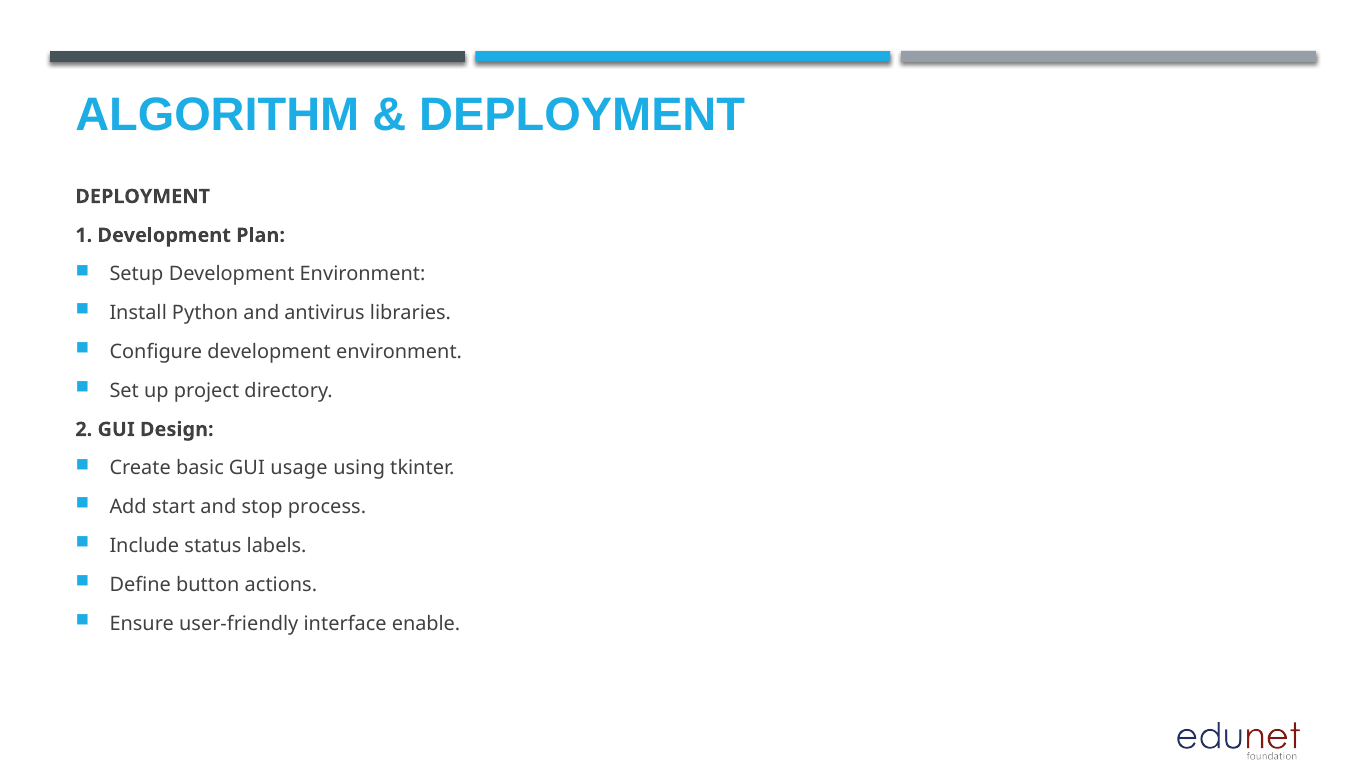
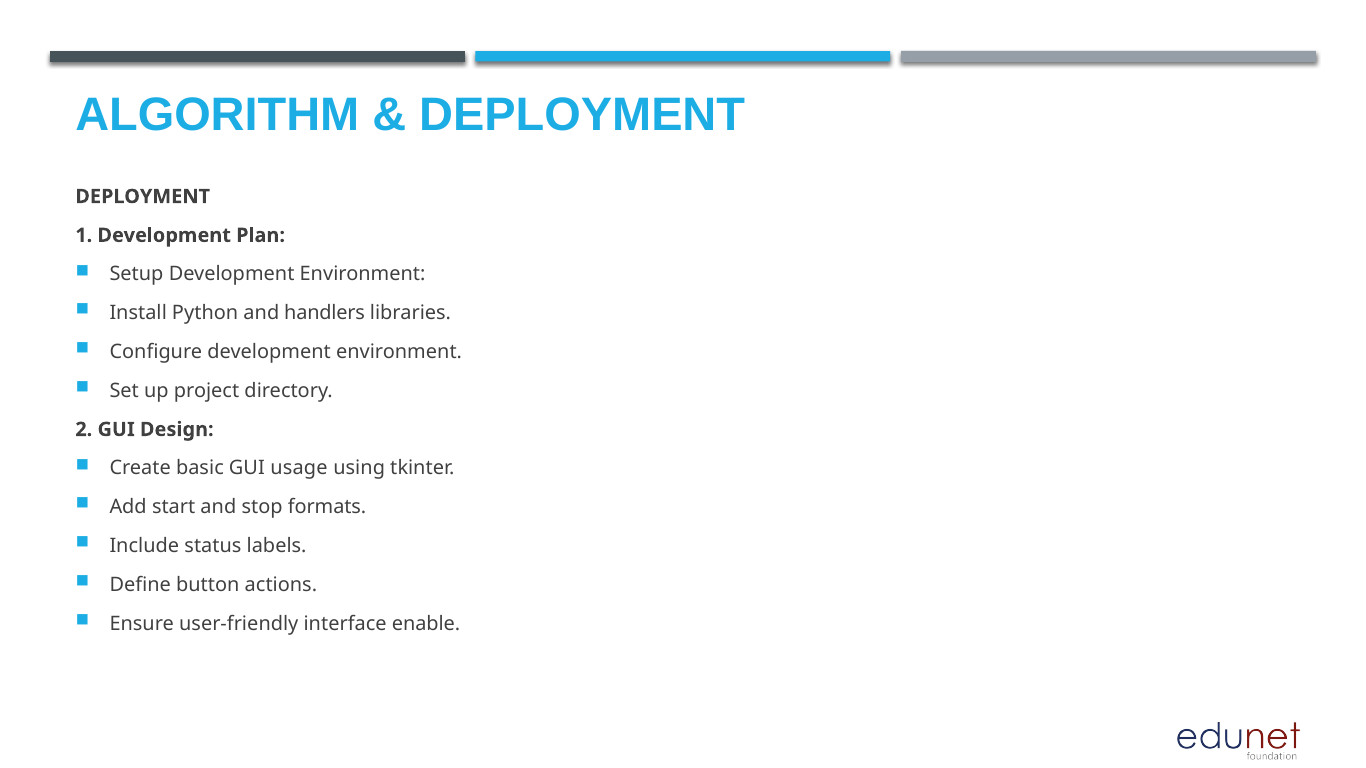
antivirus: antivirus -> handlers (325, 313)
process: process -> formats (327, 507)
